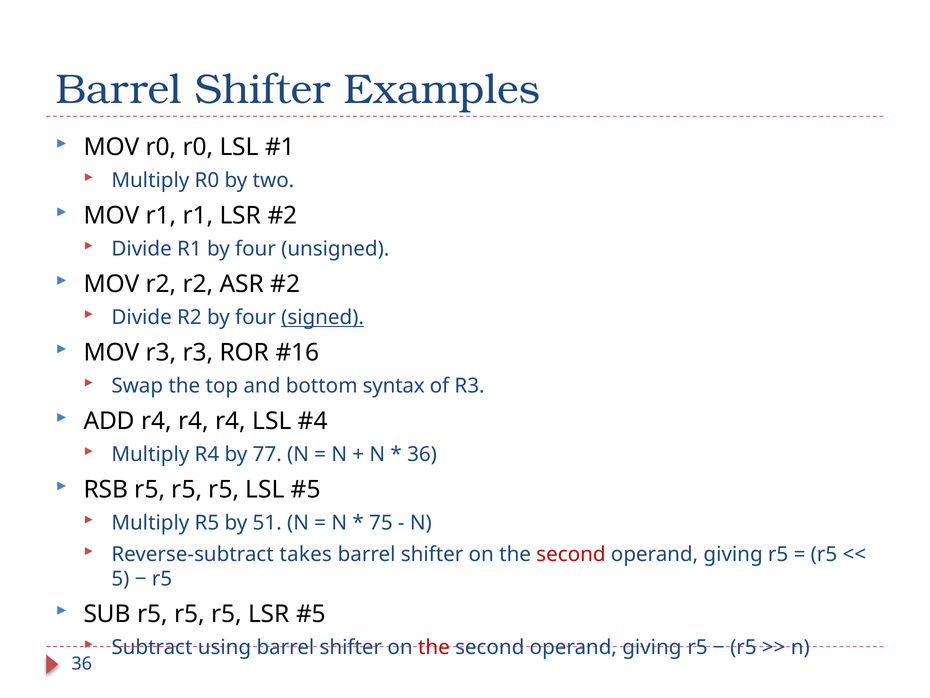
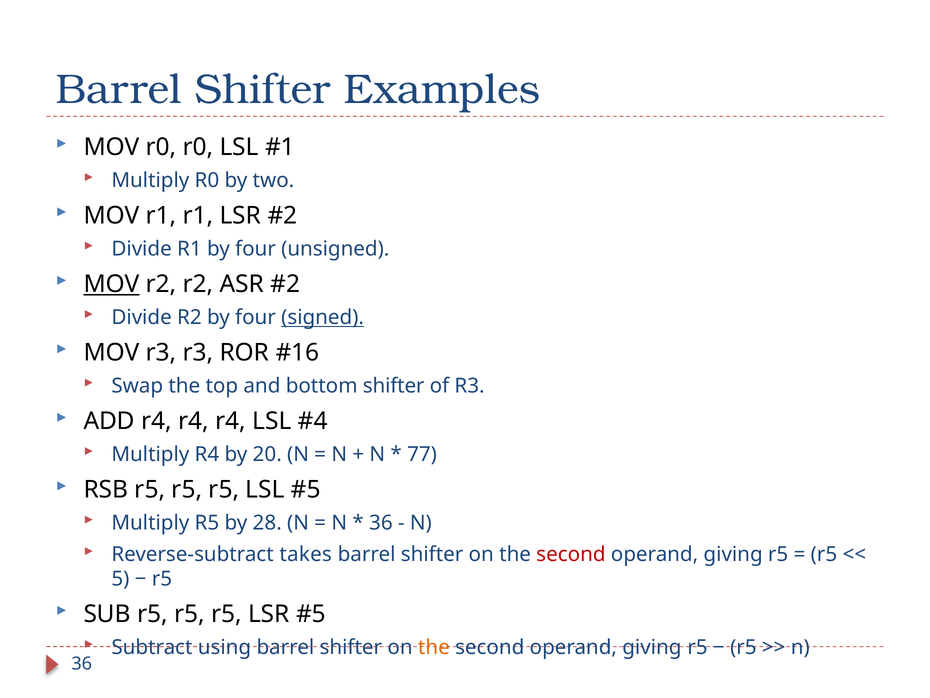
MOV underline: none -> present (112, 284)
bottom syntax: syntax -> shifter (394, 386)
77: 77 -> 20 (267, 454)
36: 36 -> 77 (422, 454)
51: 51 -> 28 (267, 523)
75: 75 -> 36 (381, 523)
the colour: red -> orange (434, 647)
